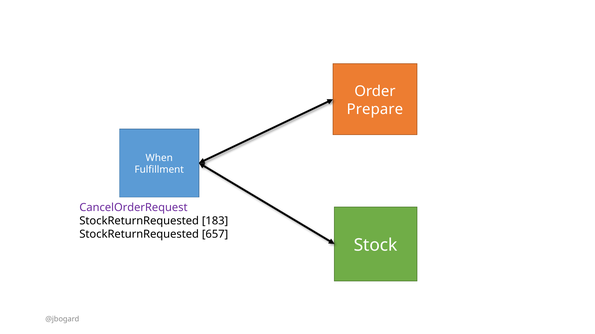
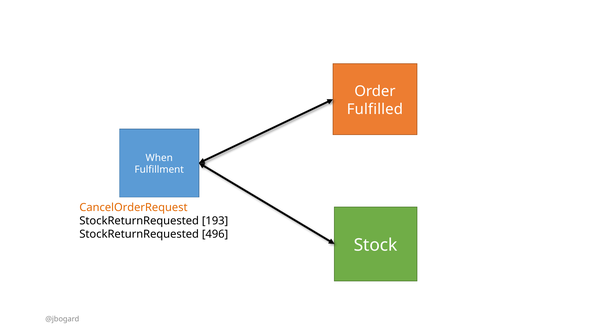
Prepare: Prepare -> Fulfilled (375, 109)
CancelOrderRequest colour: purple -> orange (133, 208)
183: 183 -> 193 (215, 221)
657: 657 -> 496 (215, 235)
